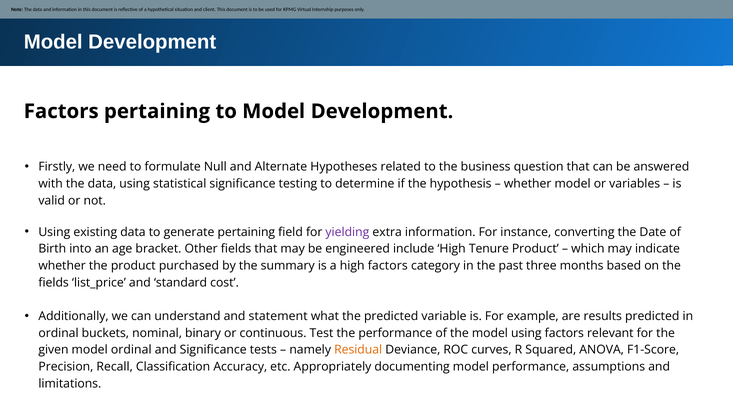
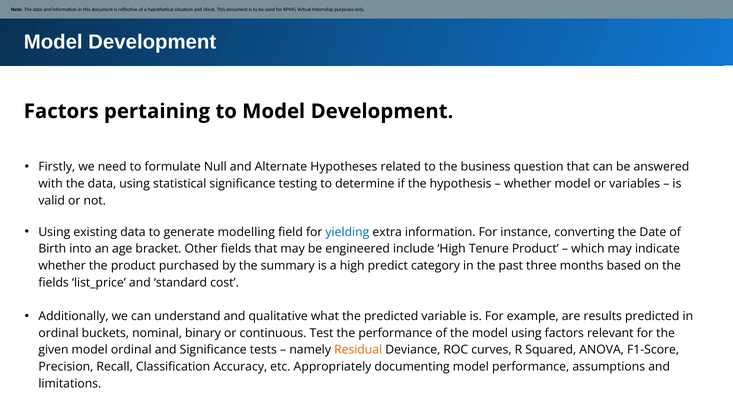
generate pertaining: pertaining -> modelling (246, 232)
yielding colour: purple -> blue (347, 232)
high factors: factors -> predict (388, 266)
statement: statement -> qualitative (278, 316)
